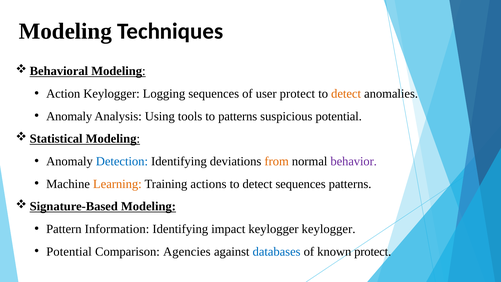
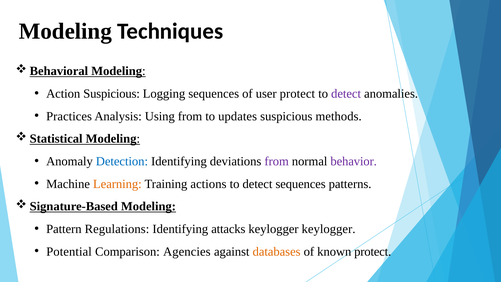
Action Keylogger: Keylogger -> Suspicious (112, 94)
detect colour: orange -> purple (346, 94)
Anomaly: Anomaly -> Practices (69, 116)
Using tools: tools -> from (190, 116)
to patterns: patterns -> updates (238, 116)
suspicious potential: potential -> methods (339, 116)
from colour: orange -> purple (277, 161)
Information: Information -> Regulations (117, 229)
impact: impact -> attacks (228, 229)
databases colour: blue -> orange (277, 251)
